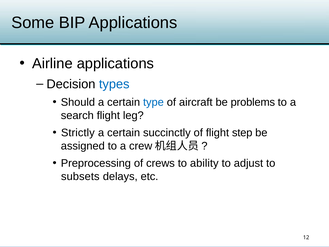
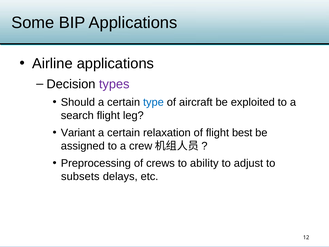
types colour: blue -> purple (114, 84)
problems: problems -> exploited (253, 102)
Strictly: Strictly -> Variant (78, 133)
succinctly: succinctly -> relaxation (167, 133)
step: step -> best (242, 133)
